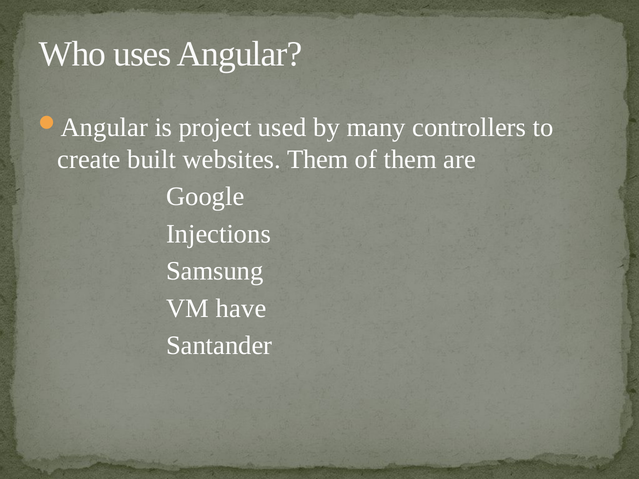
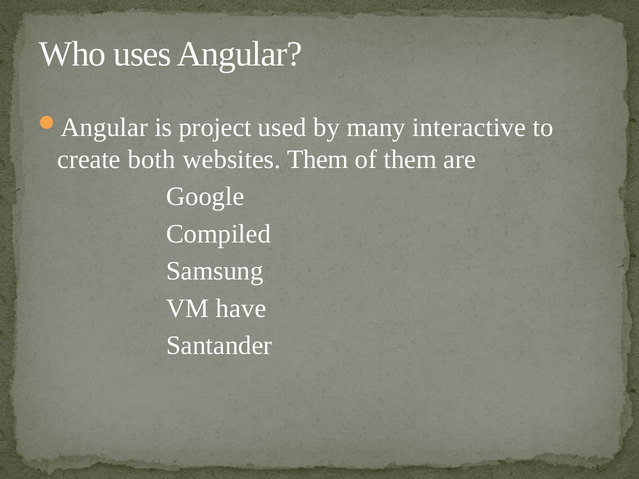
controllers: controllers -> interactive (469, 127)
built: built -> both (152, 159)
Injections: Injections -> Compiled (218, 234)
